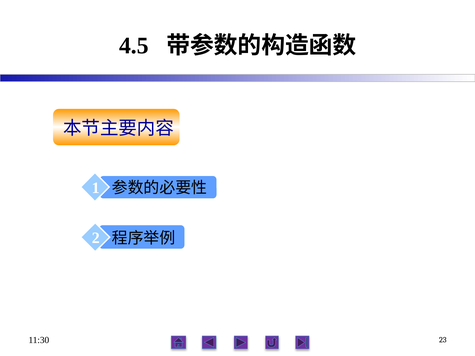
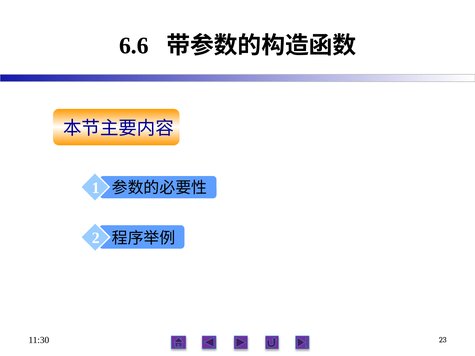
4.5: 4.5 -> 6.6 (134, 46)
